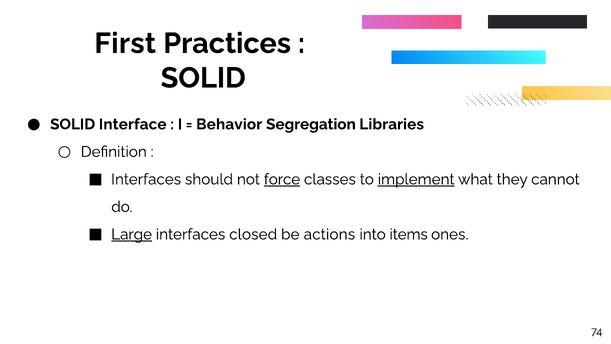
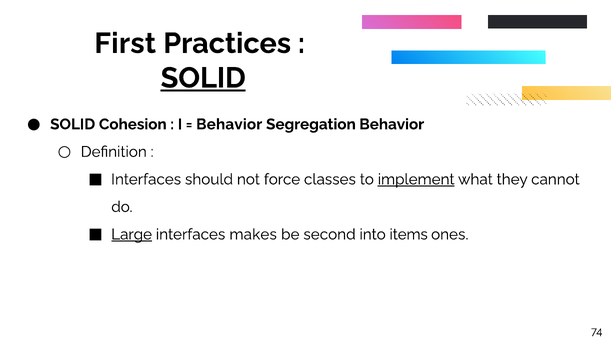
SOLID underline: none -> present (203, 78)
Interface: Interface -> Cohesion (133, 124)
Segregation Libraries: Libraries -> Behavior (392, 124)
force underline: present -> none (282, 179)
closed: closed -> makes (253, 234)
actions: actions -> second (329, 234)
